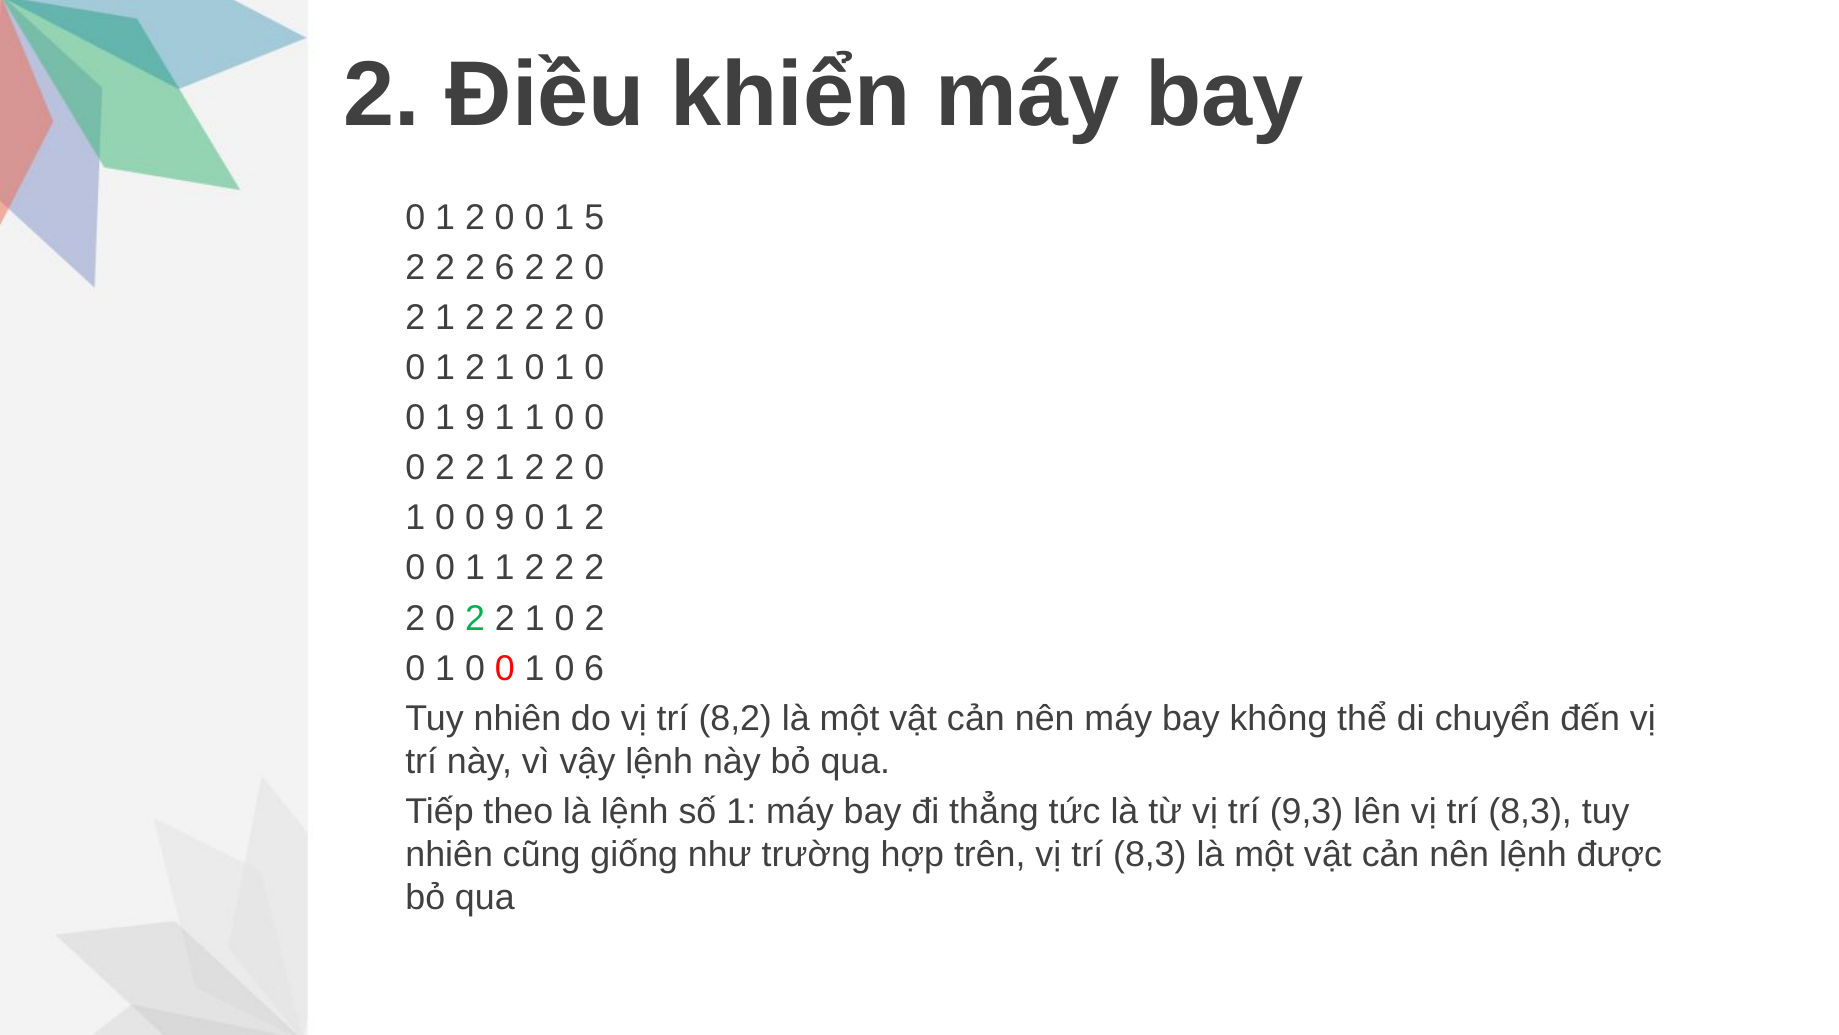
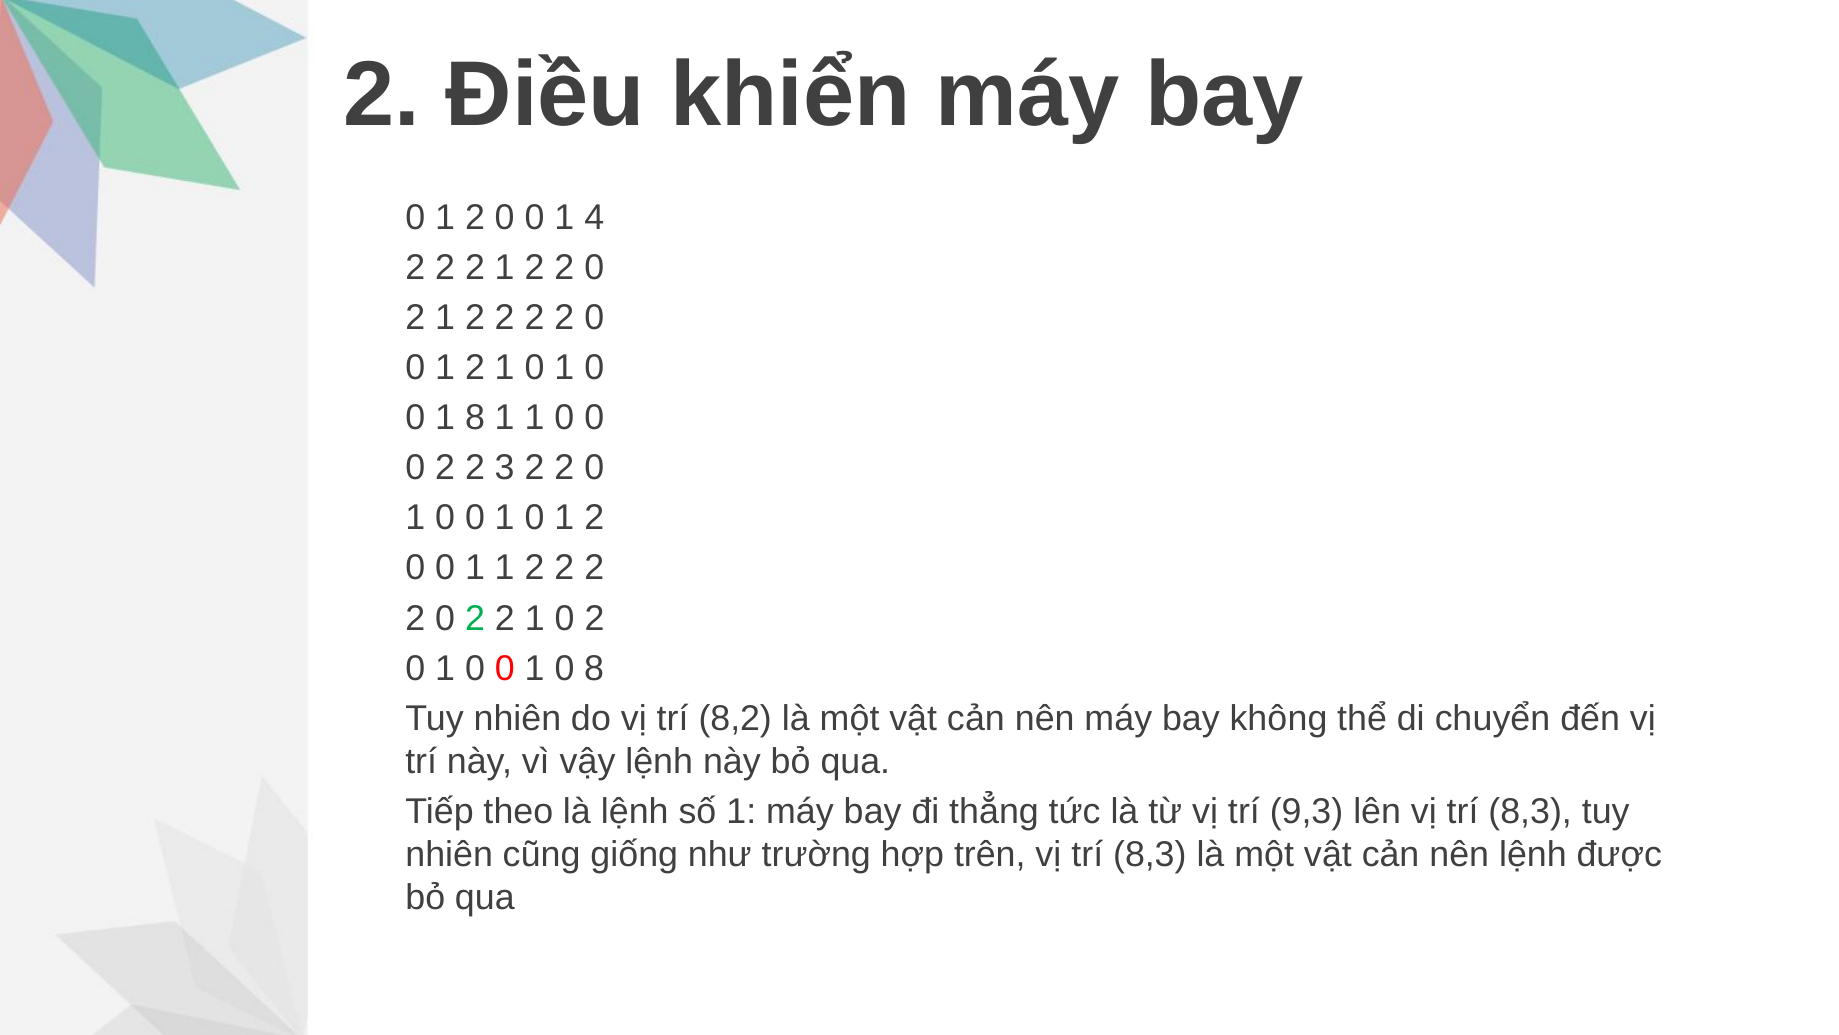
5: 5 -> 4 (594, 217)
2 2 2 6: 6 -> 1 (505, 267)
1 9: 9 -> 8 (475, 418)
1: 1 -> 3 (505, 468)
9: 9 -> 1 (505, 518)
0 6: 6 -> 8 (594, 668)
